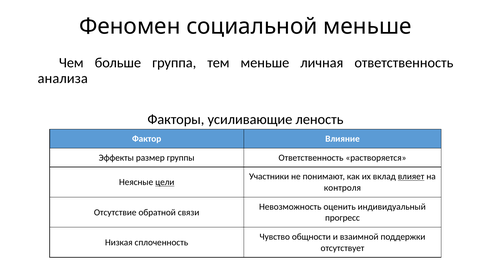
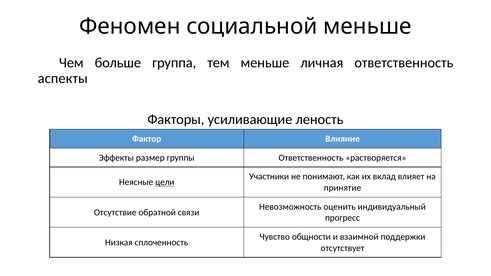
анализа: анализа -> аспекты (63, 78)
влияет underline: present -> none (411, 177)
контроля: контроля -> принятие (342, 188)
